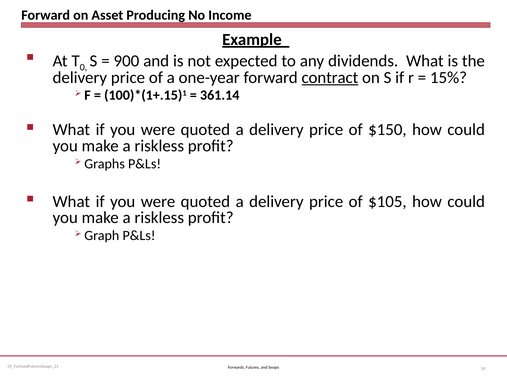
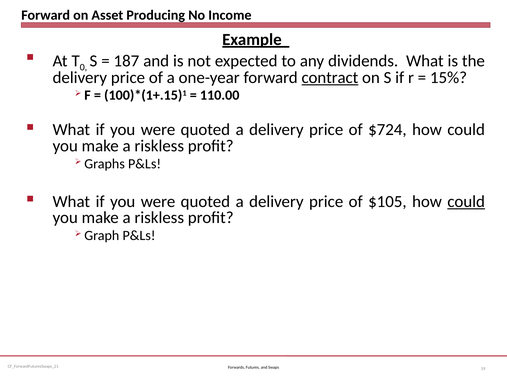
900: 900 -> 187 (126, 61)
361.14: 361.14 -> 110.00 (220, 95)
$150: $150 -> $724 (387, 130)
could underline: none -> present (466, 202)
